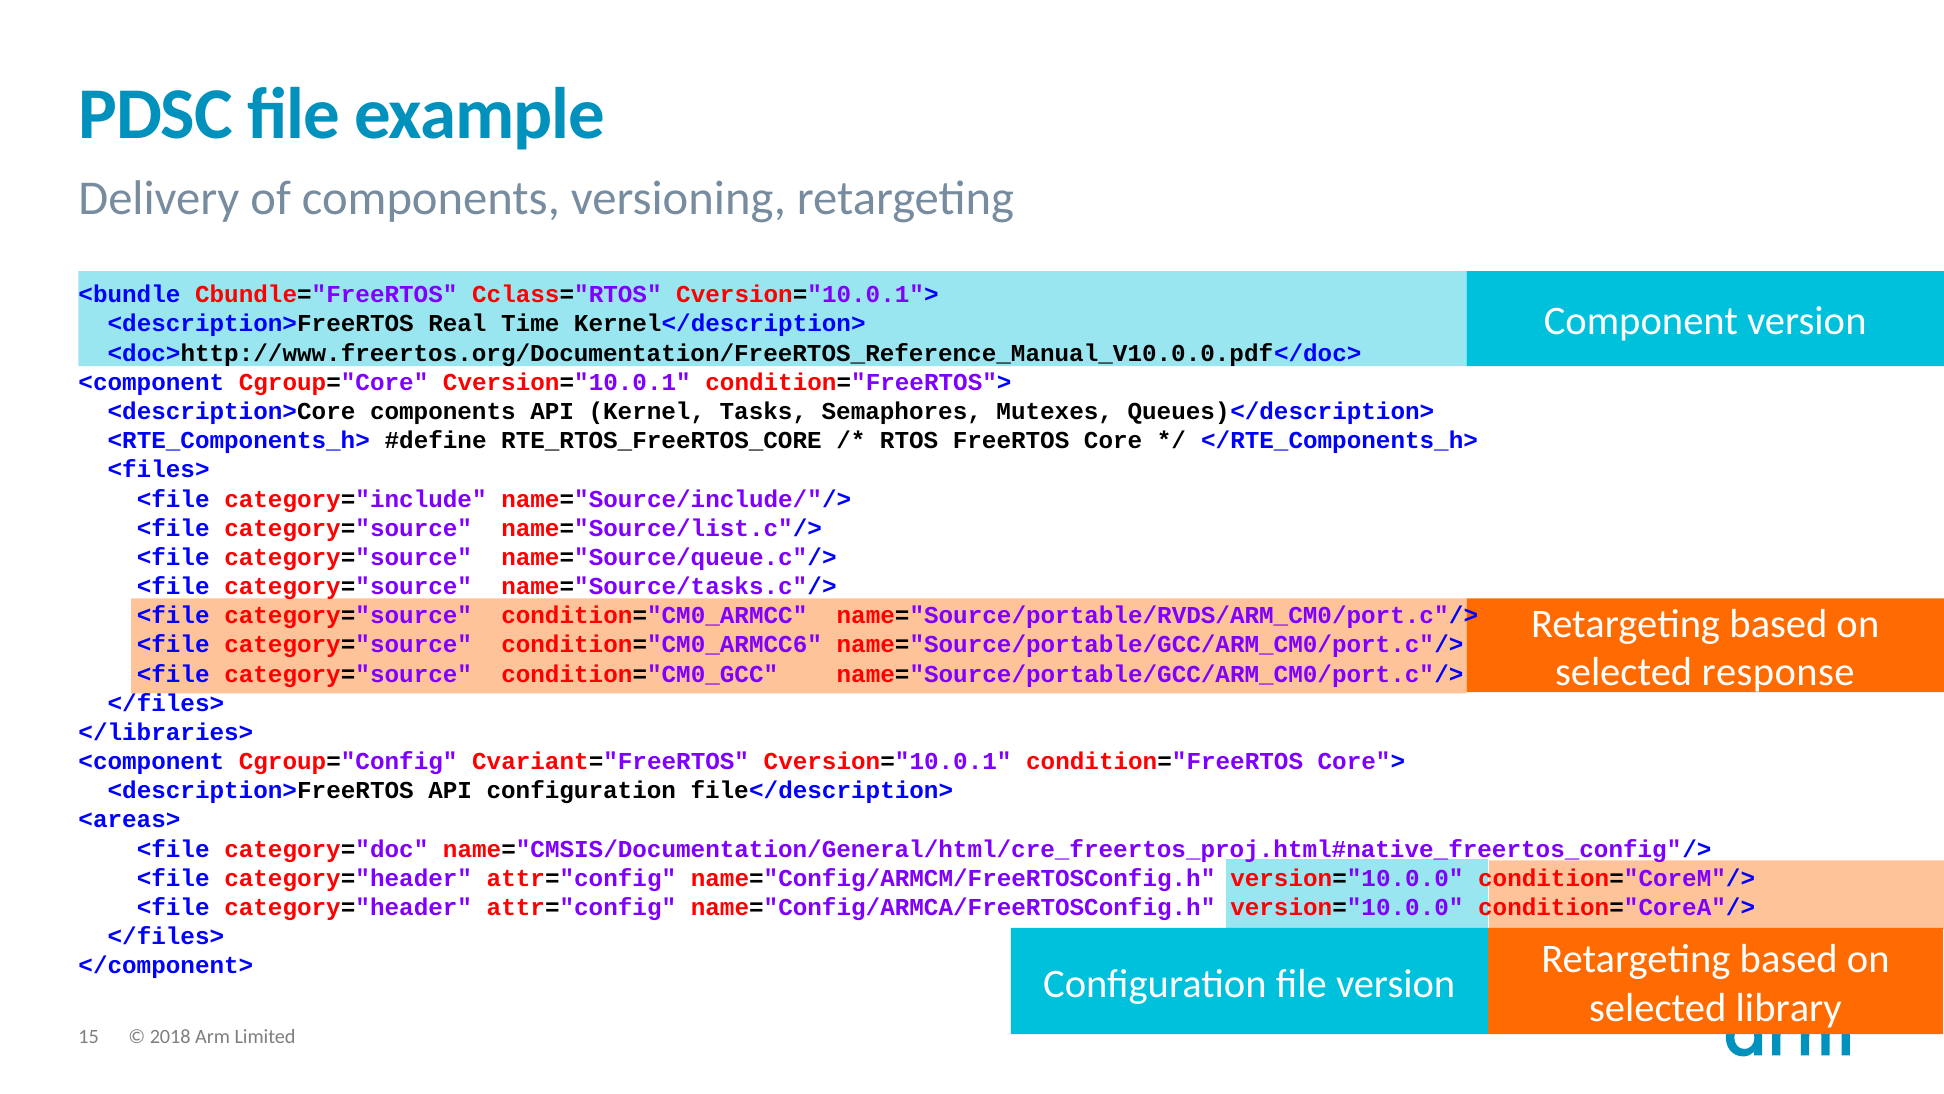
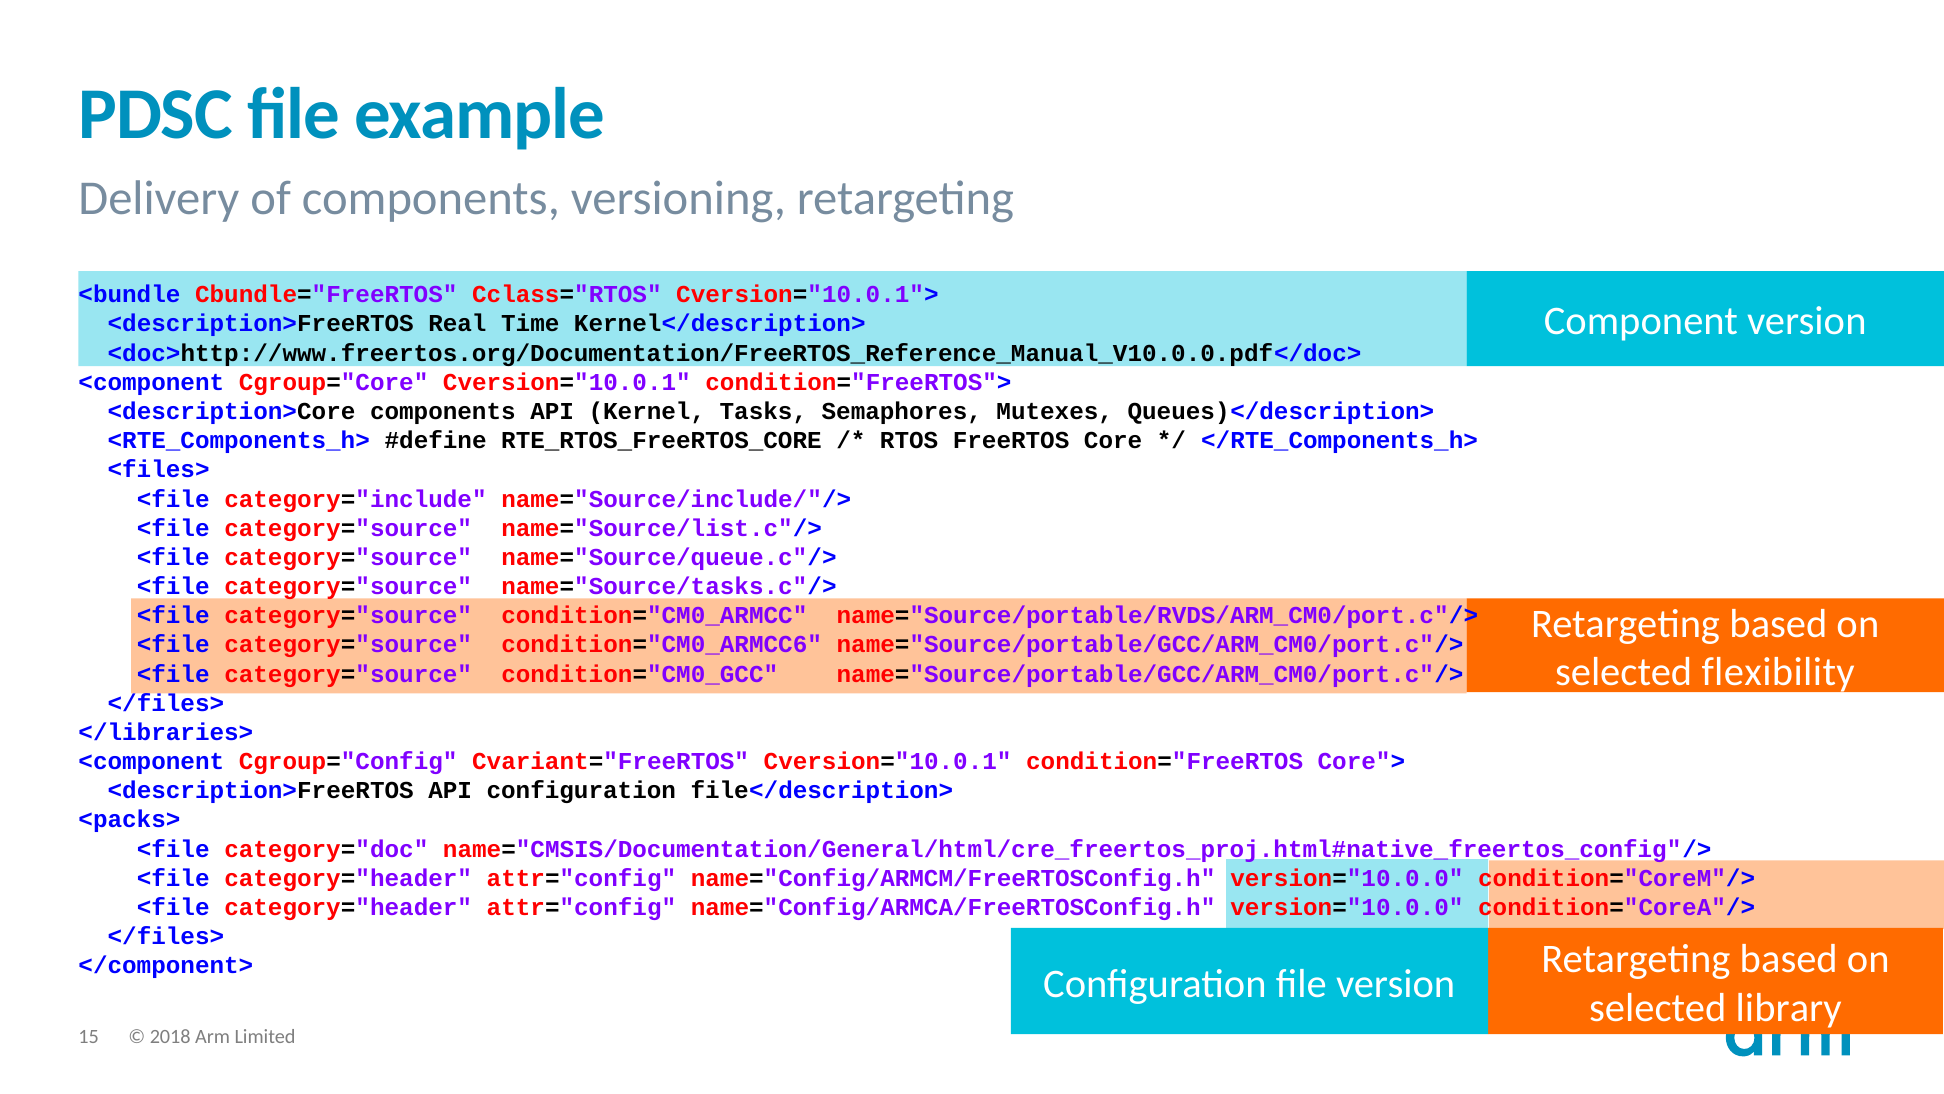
response: response -> flexibility (1778, 672)
<areas>: <areas> -> <packs> (129, 820)
